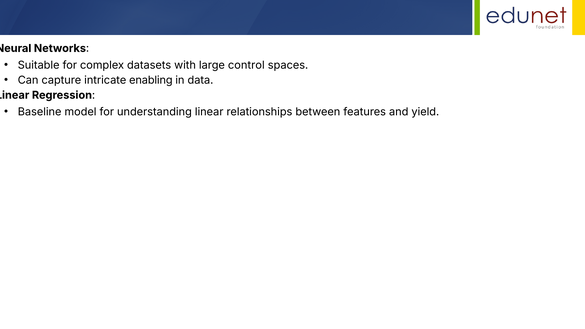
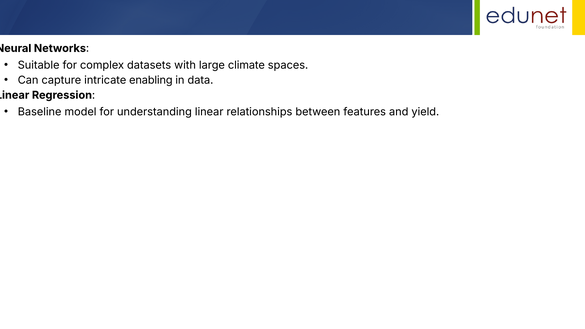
control: control -> climate (246, 65)
